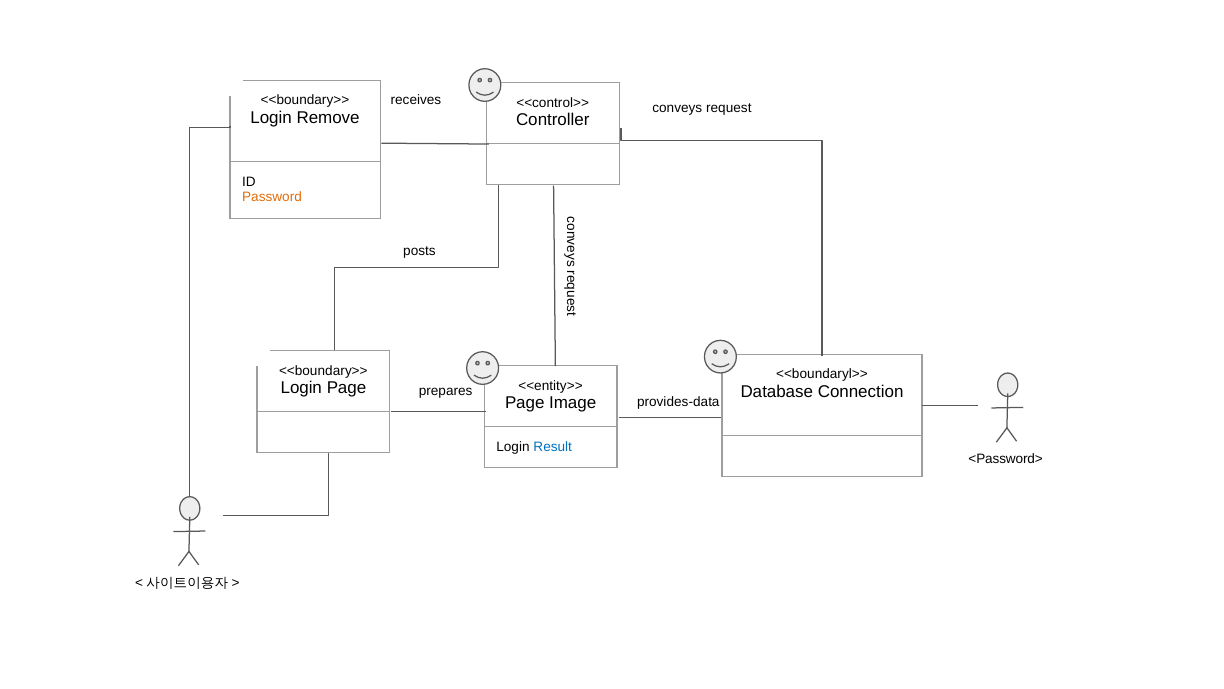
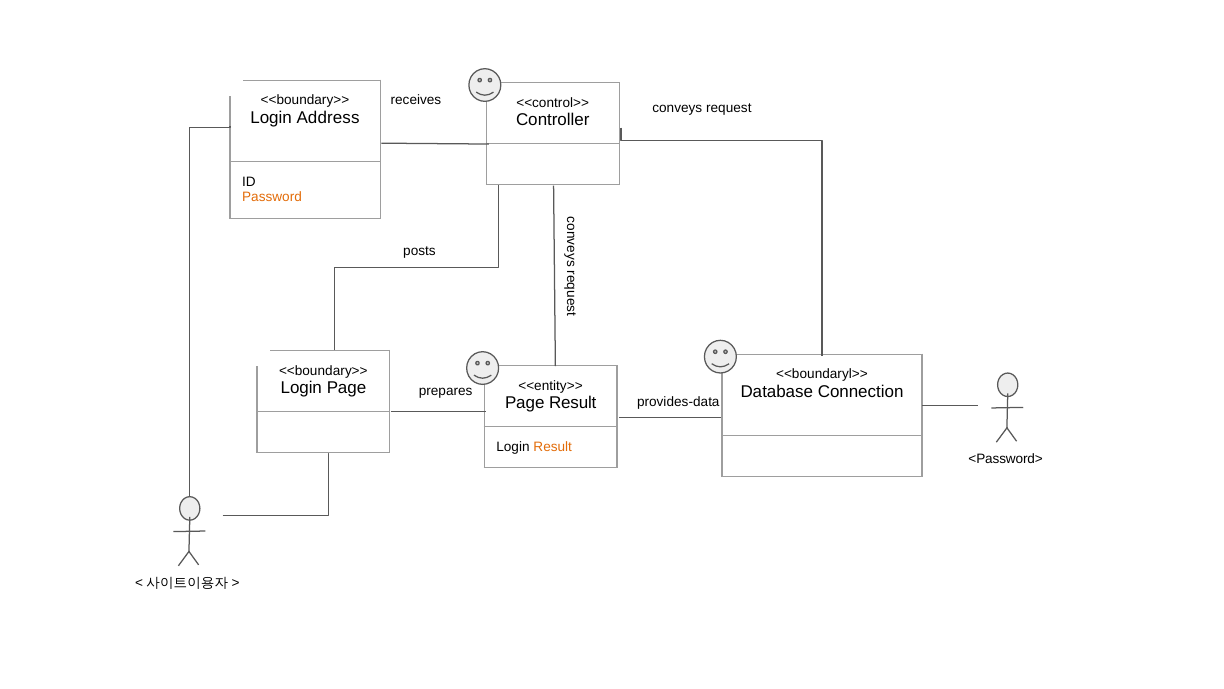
Remove: Remove -> Address (328, 117)
Page Image: Image -> Result (573, 403)
Result colour: blue -> orange (553, 447)
